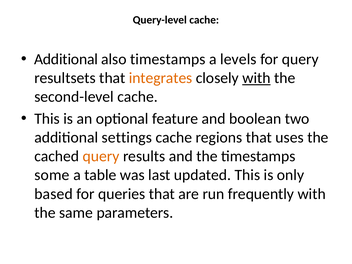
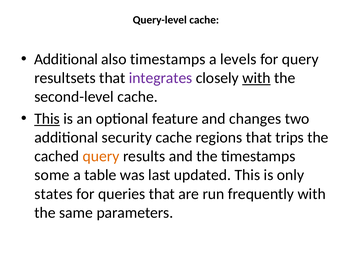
integrates colour: orange -> purple (161, 78)
This underline: none -> present (47, 119)
boolean: boolean -> changes (255, 119)
settings: settings -> security (127, 137)
uses: uses -> trips (290, 137)
based: based -> states (54, 194)
